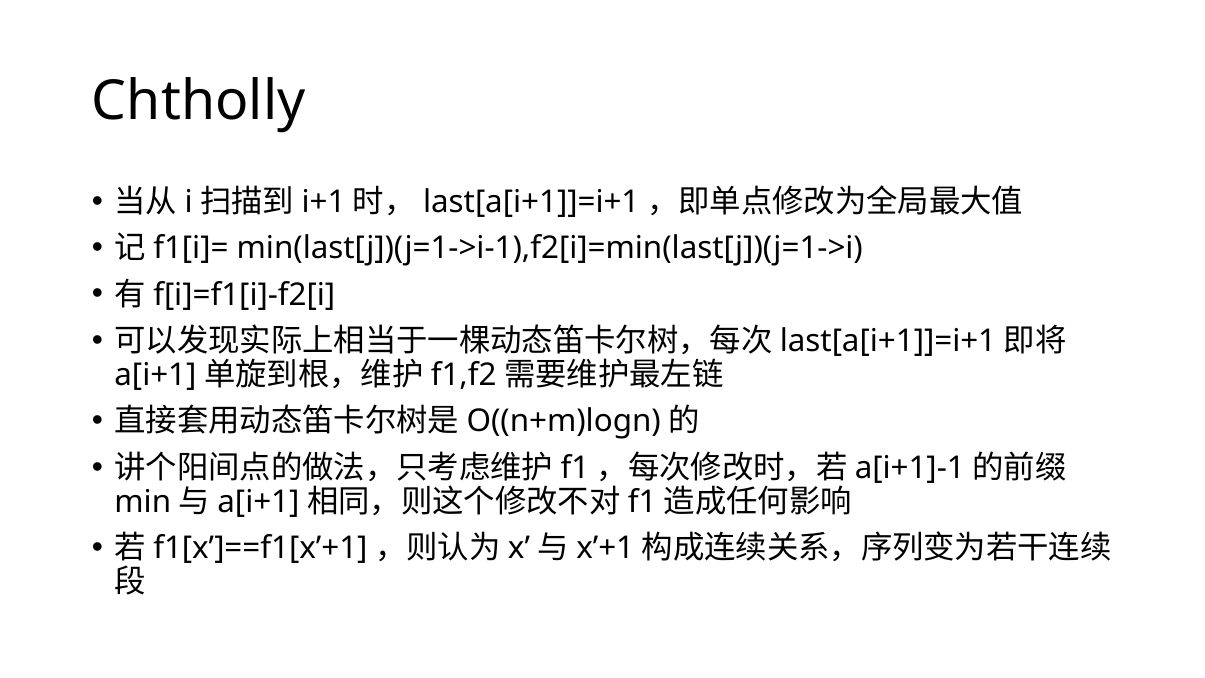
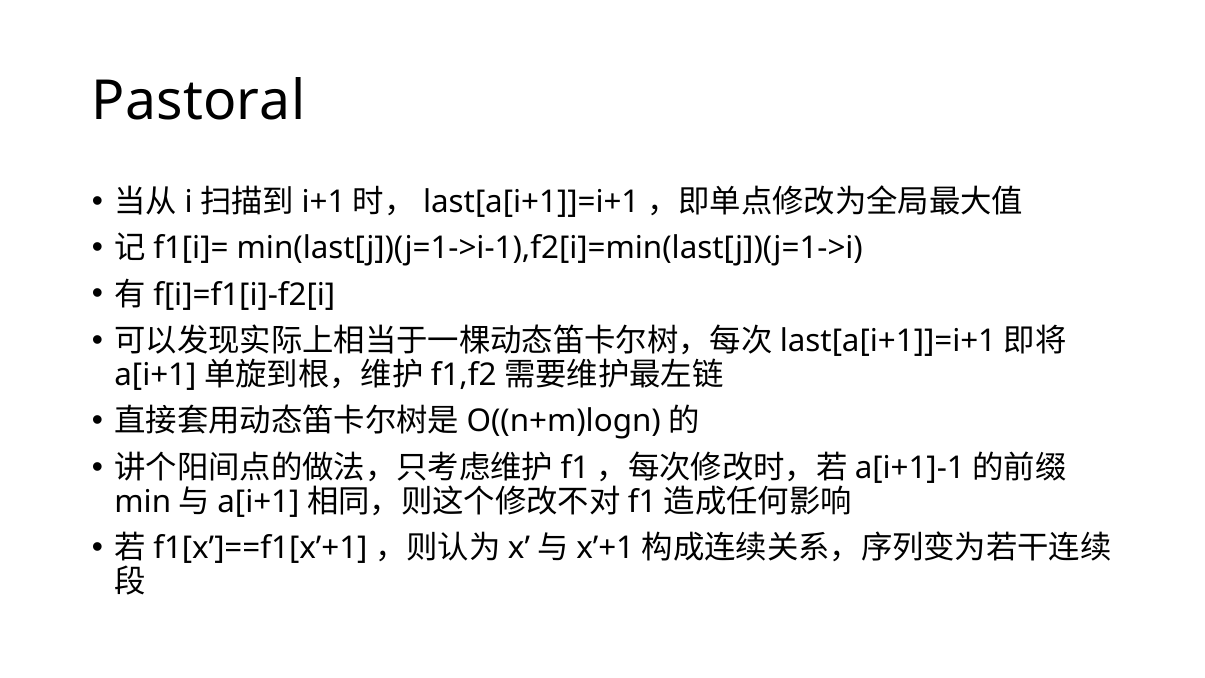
Chtholly: Chtholly -> Pastoral (199, 101)
